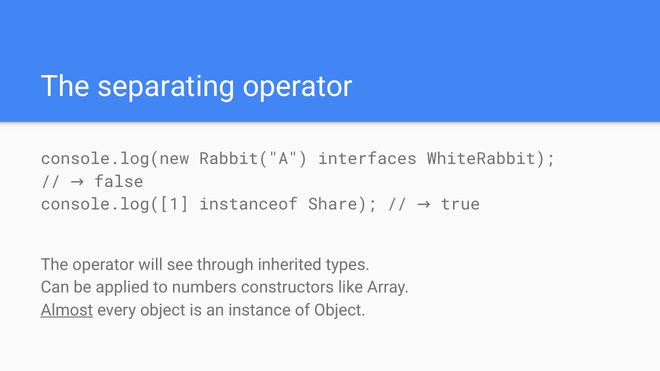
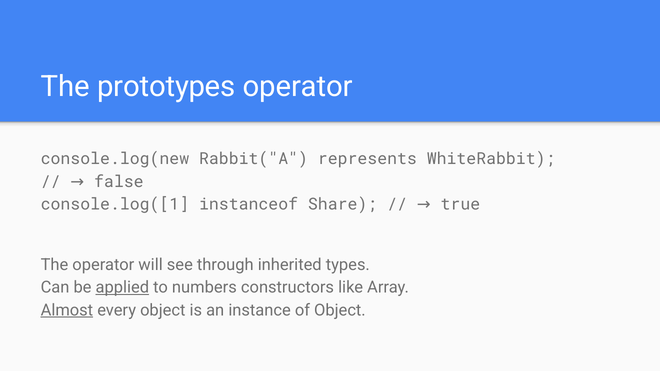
separating: separating -> prototypes (166, 87)
interfaces: interfaces -> represents (367, 159)
applied underline: none -> present (122, 288)
